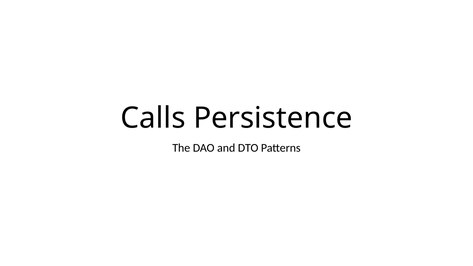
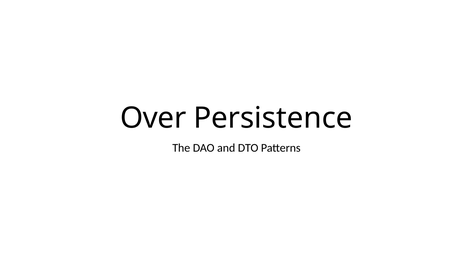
Calls: Calls -> Over (153, 118)
